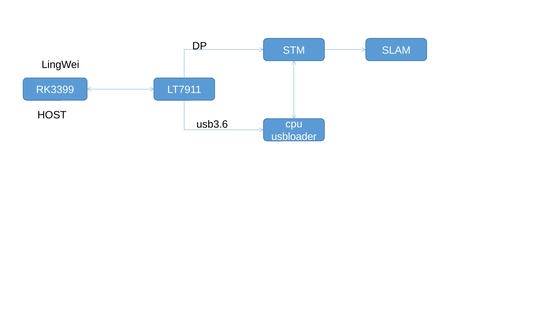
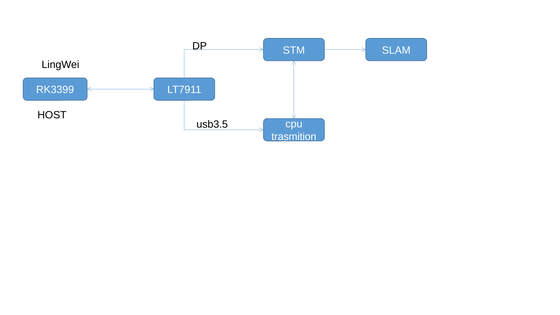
usb3.6: usb3.6 -> usb3.5 (212, 124)
usbloader: usbloader -> trasmition (294, 137)
